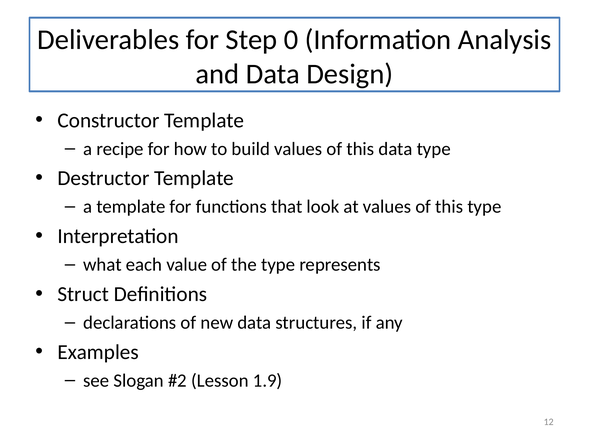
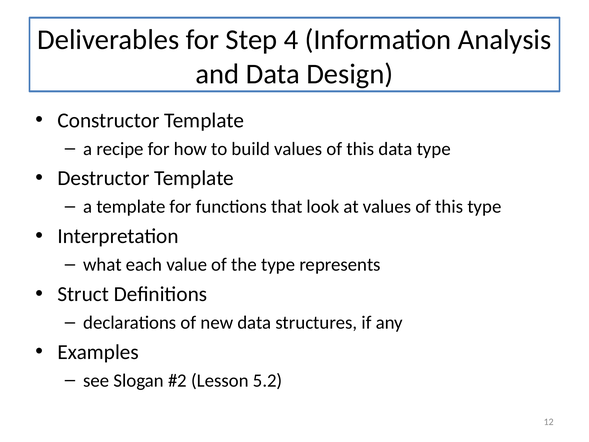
0: 0 -> 4 (291, 40)
1.9: 1.9 -> 5.2 (268, 380)
